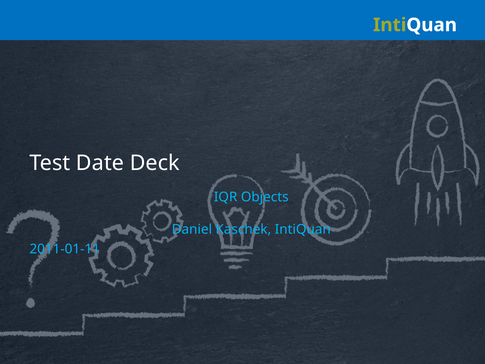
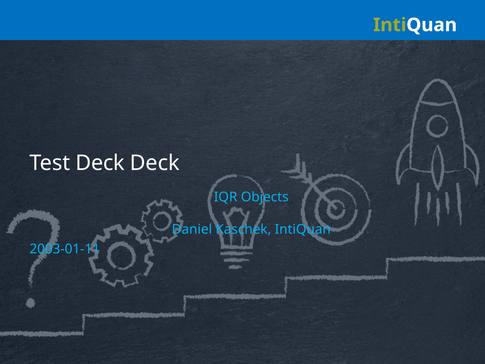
Test Date: Date -> Deck (100, 163)
2011-01-11: 2011-01-11 -> 2003-01-11 (65, 249)
